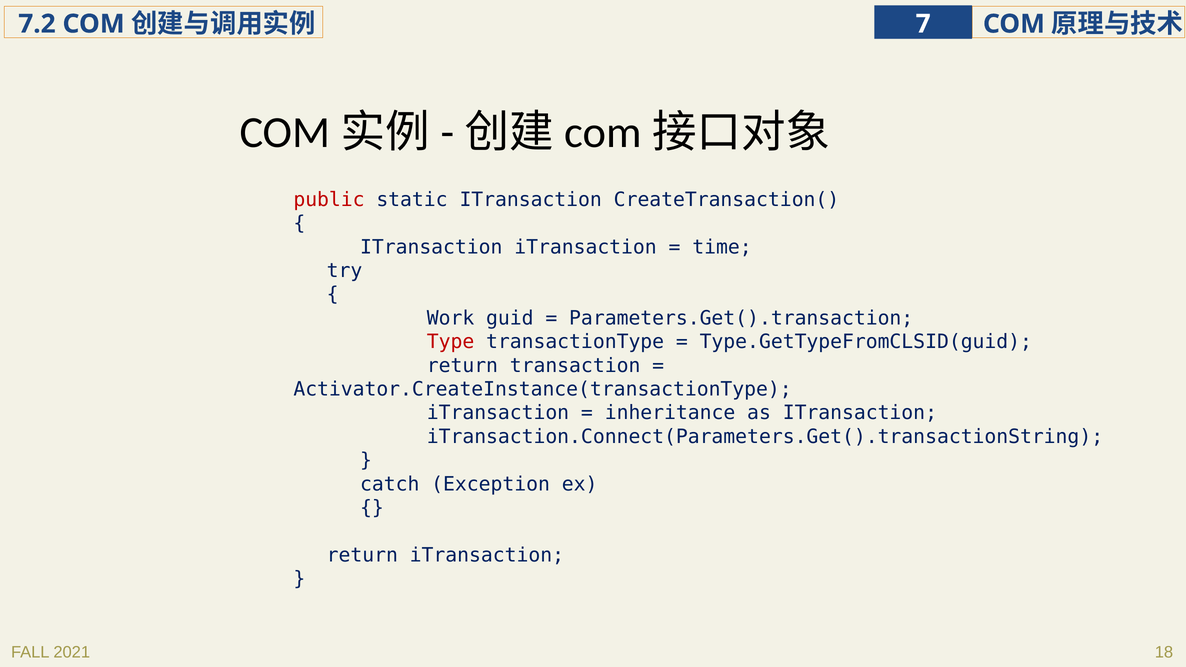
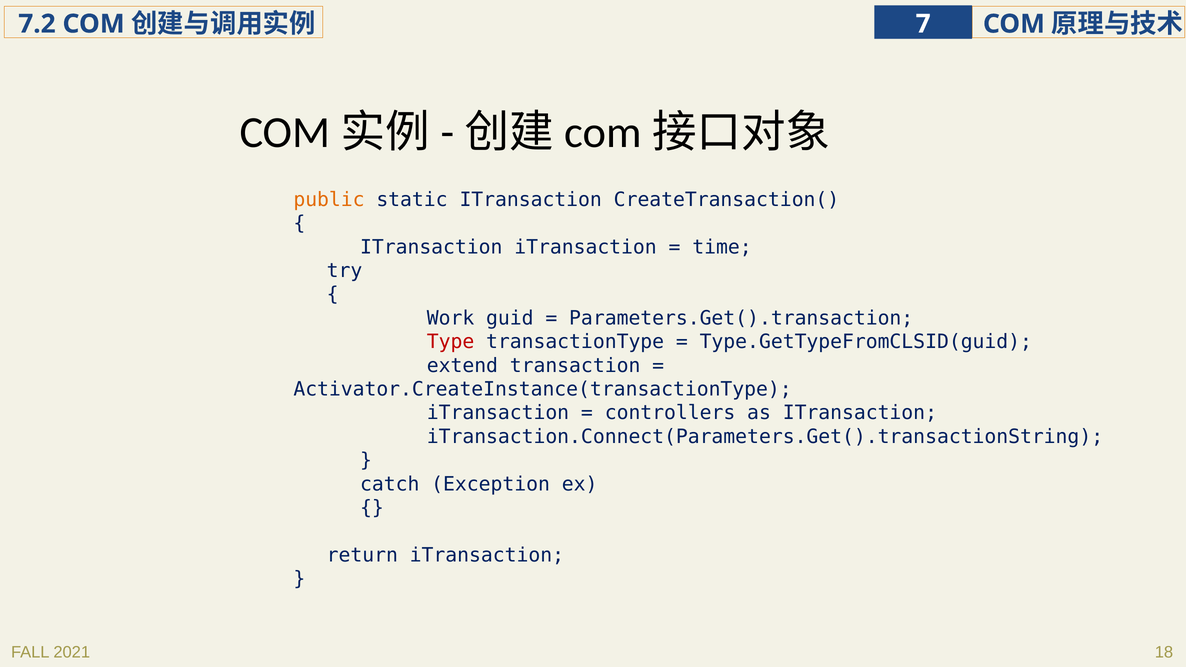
public colour: red -> orange (329, 200)
return: return -> extend (462, 366)
inheritance: inheritance -> controllers (670, 413)
